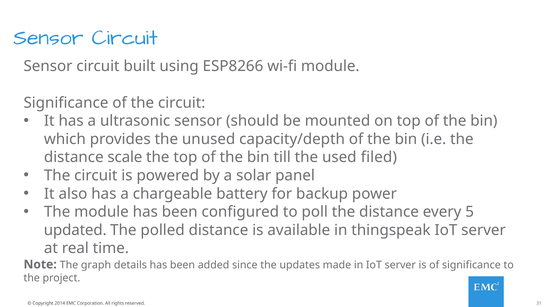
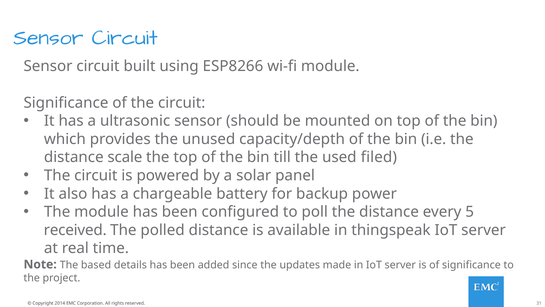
updated: updated -> received (75, 230)
graph: graph -> based (96, 265)
